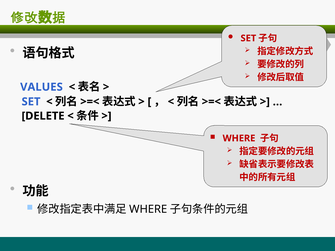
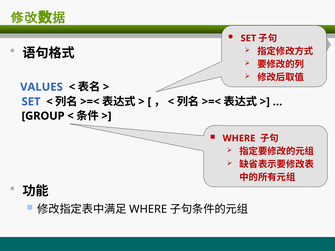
DELETE: DELETE -> GROUP (43, 116)
